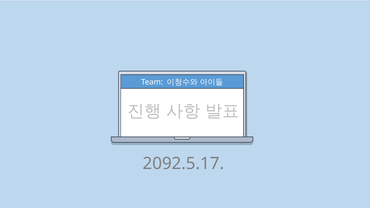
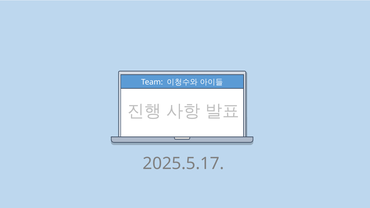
2092.5.17: 2092.5.17 -> 2025.5.17 (183, 164)
